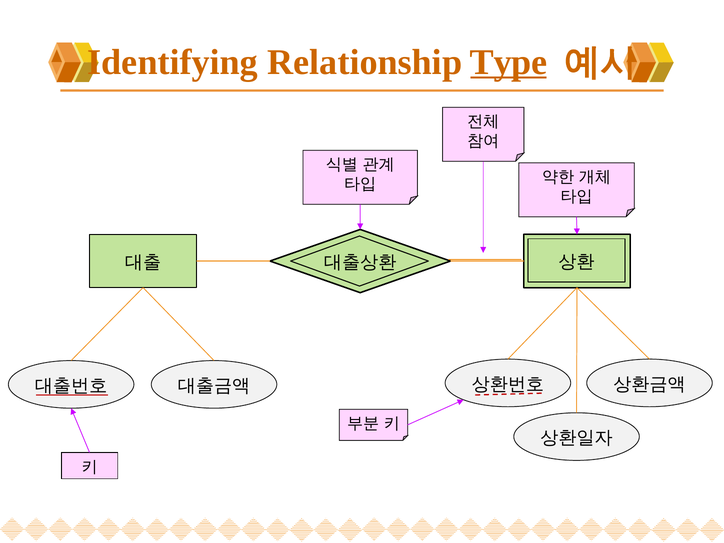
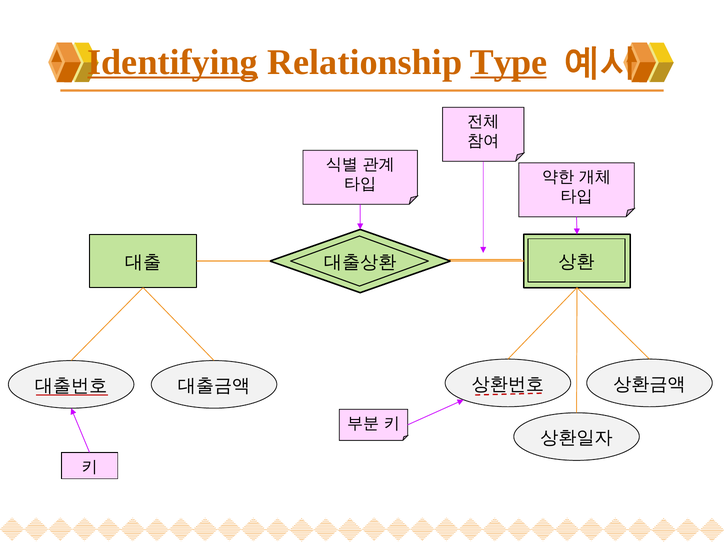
Identifying underline: none -> present (173, 62)
